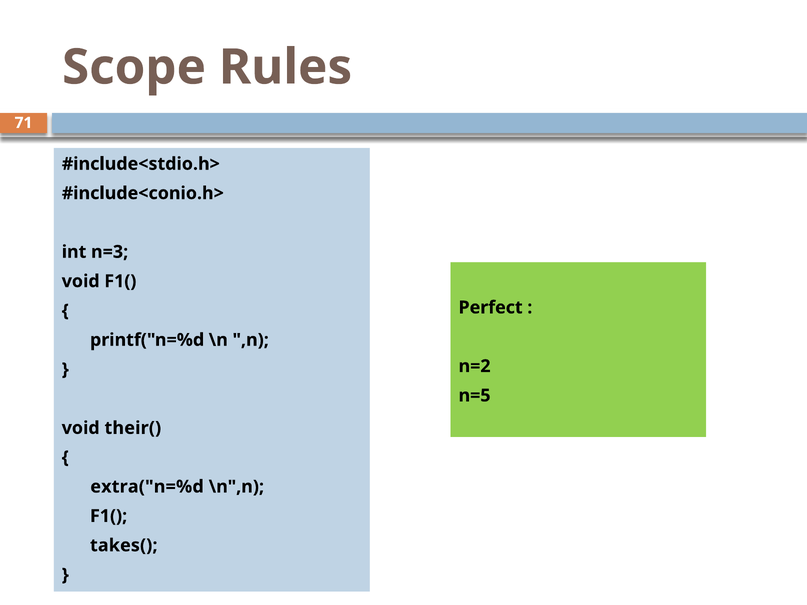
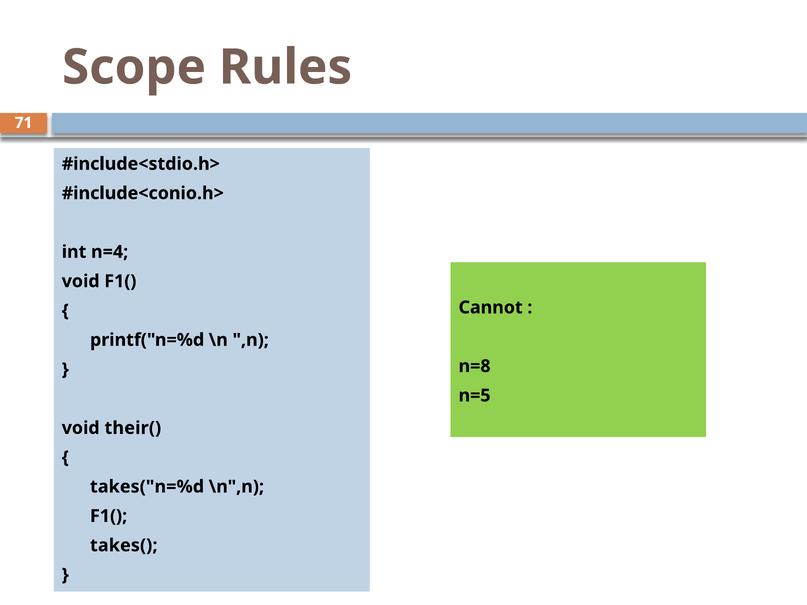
n=3: n=3 -> n=4 (110, 252)
Perfect: Perfect -> Cannot (491, 308)
n=2: n=2 -> n=8 (475, 366)
extra("n=%d: extra("n=%d -> takes("n=%d (147, 487)
